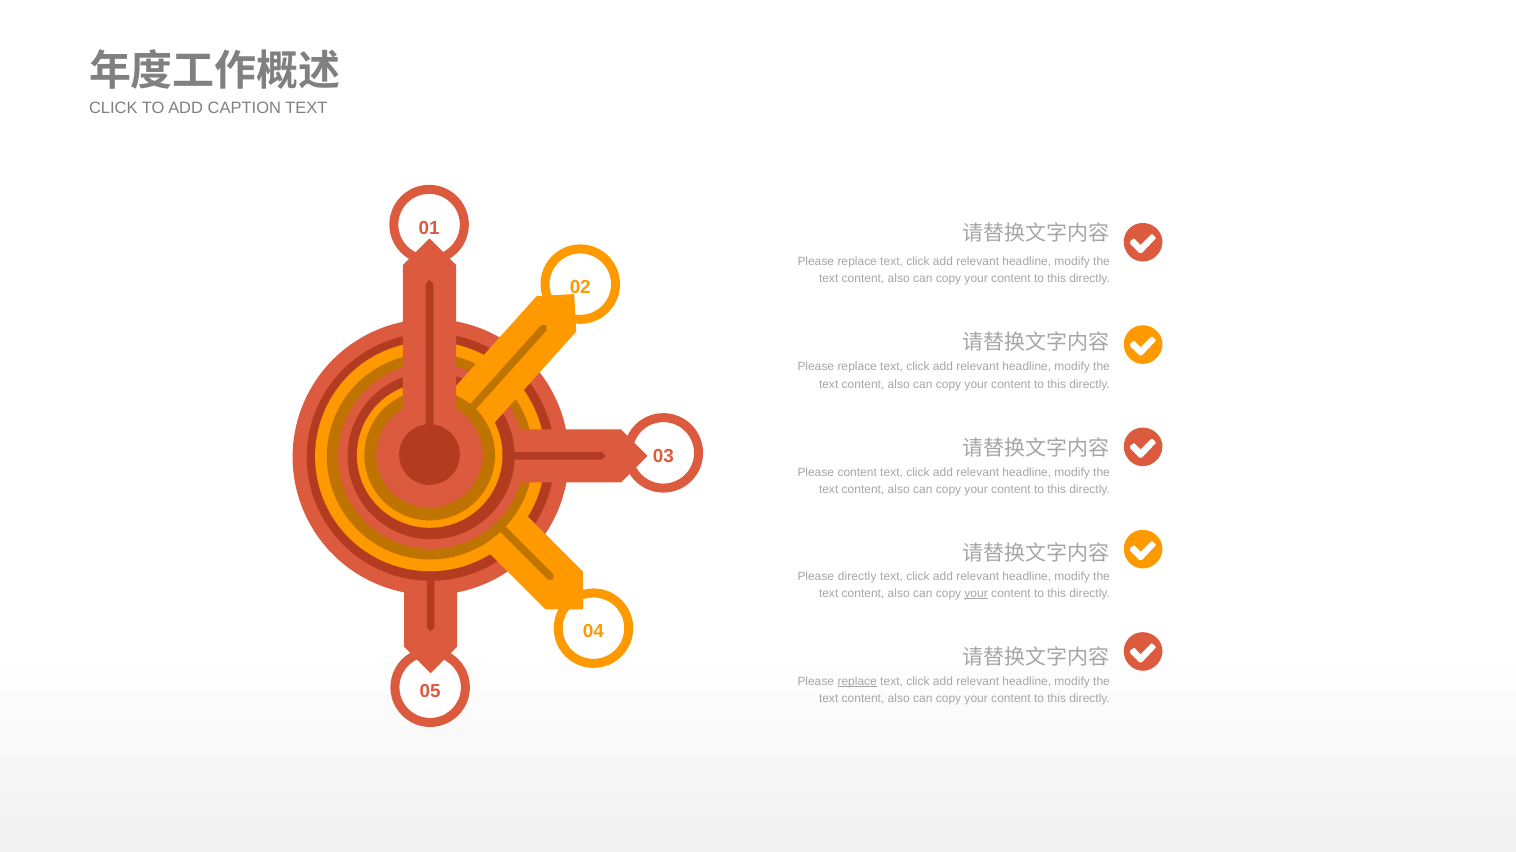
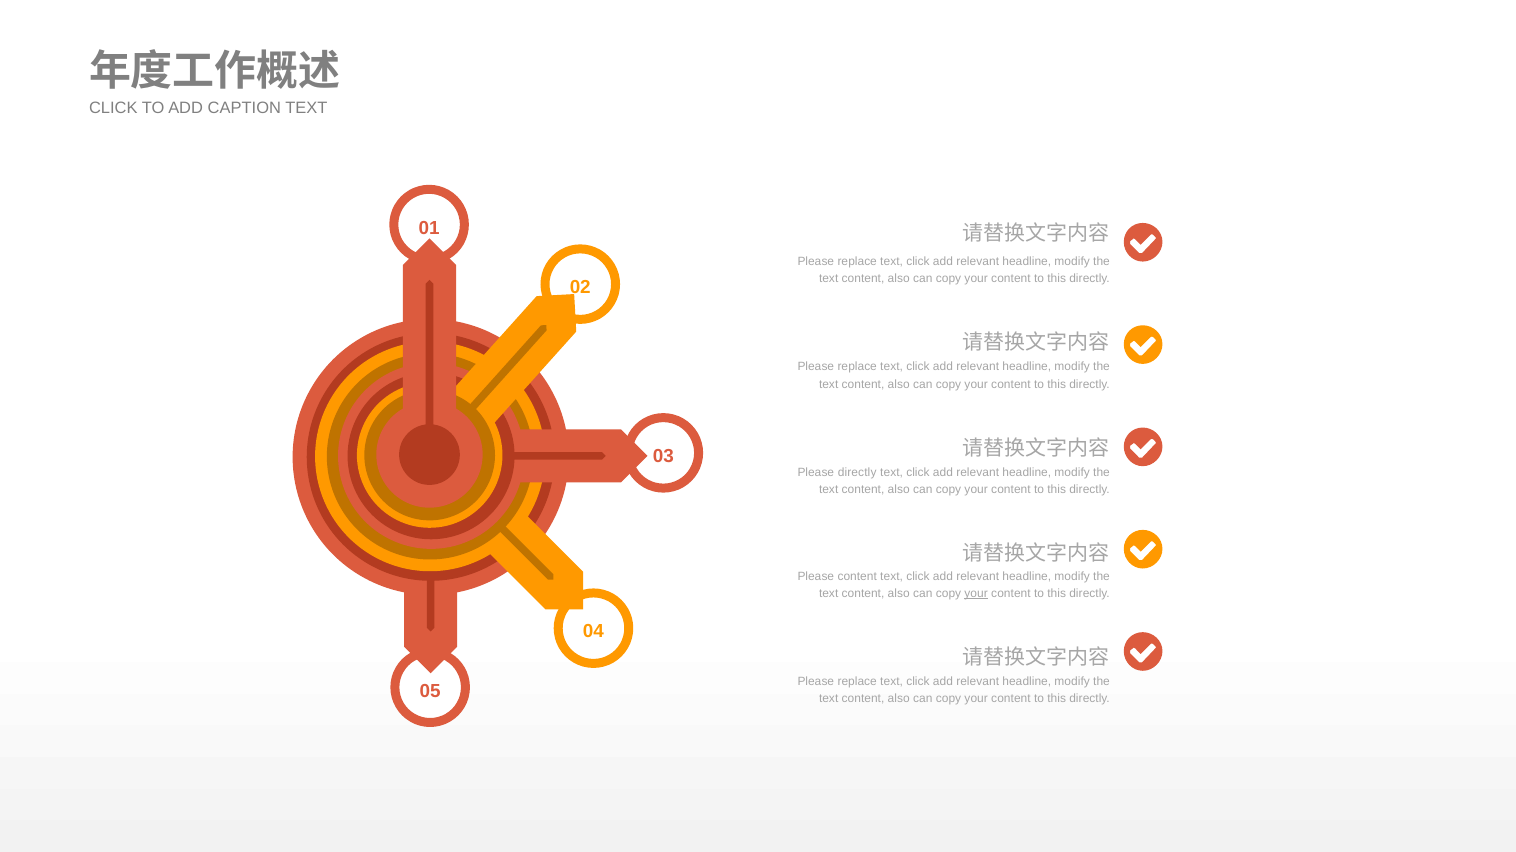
Please content: content -> directly (857, 473)
Please directly: directly -> content (857, 577)
replace underline: present -> none (857, 682)
